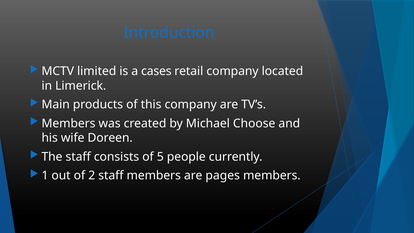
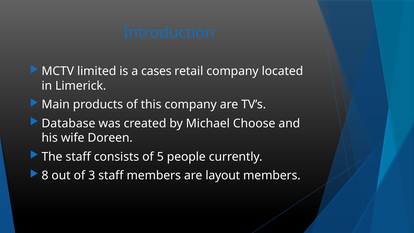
Members: Members -> Database (68, 123)
1: 1 -> 8 (45, 176)
2: 2 -> 3 (92, 176)
pages: pages -> layout (223, 176)
